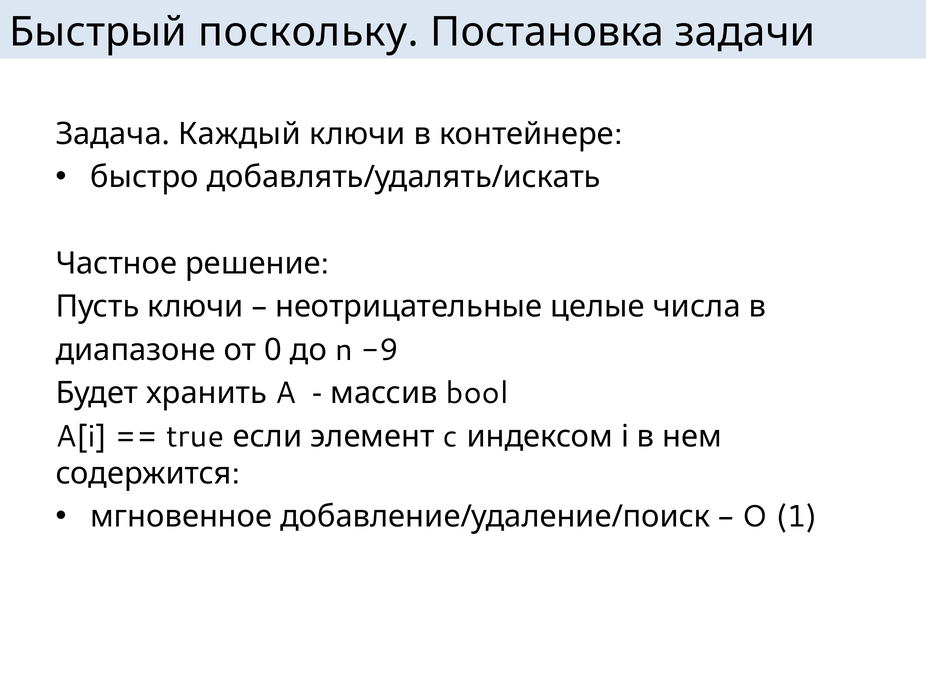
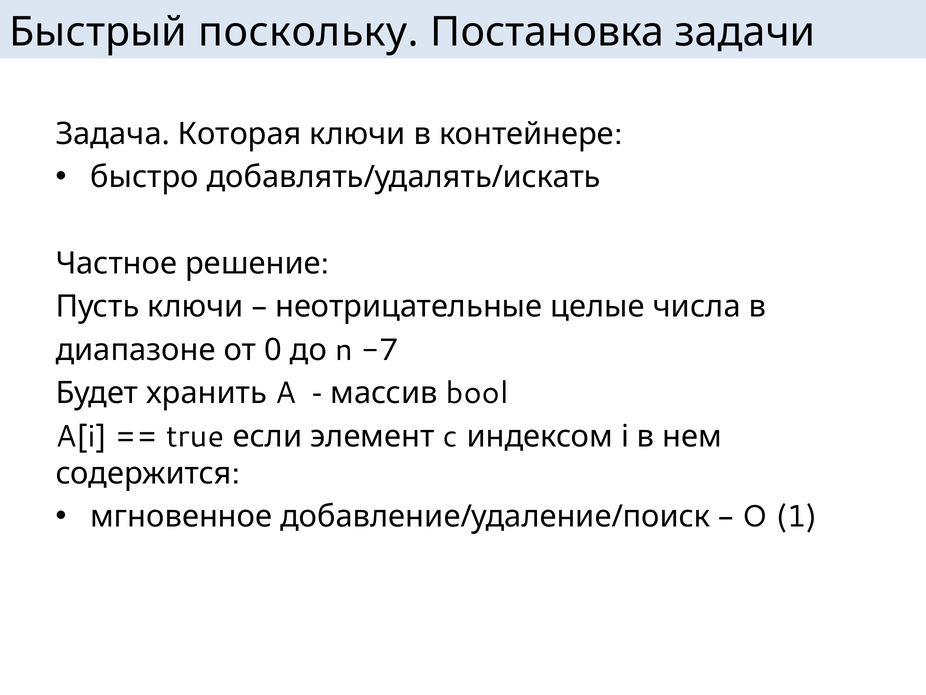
Каждый: Каждый -> Которая (240, 134)
-9: -9 -> -7 (380, 350)
